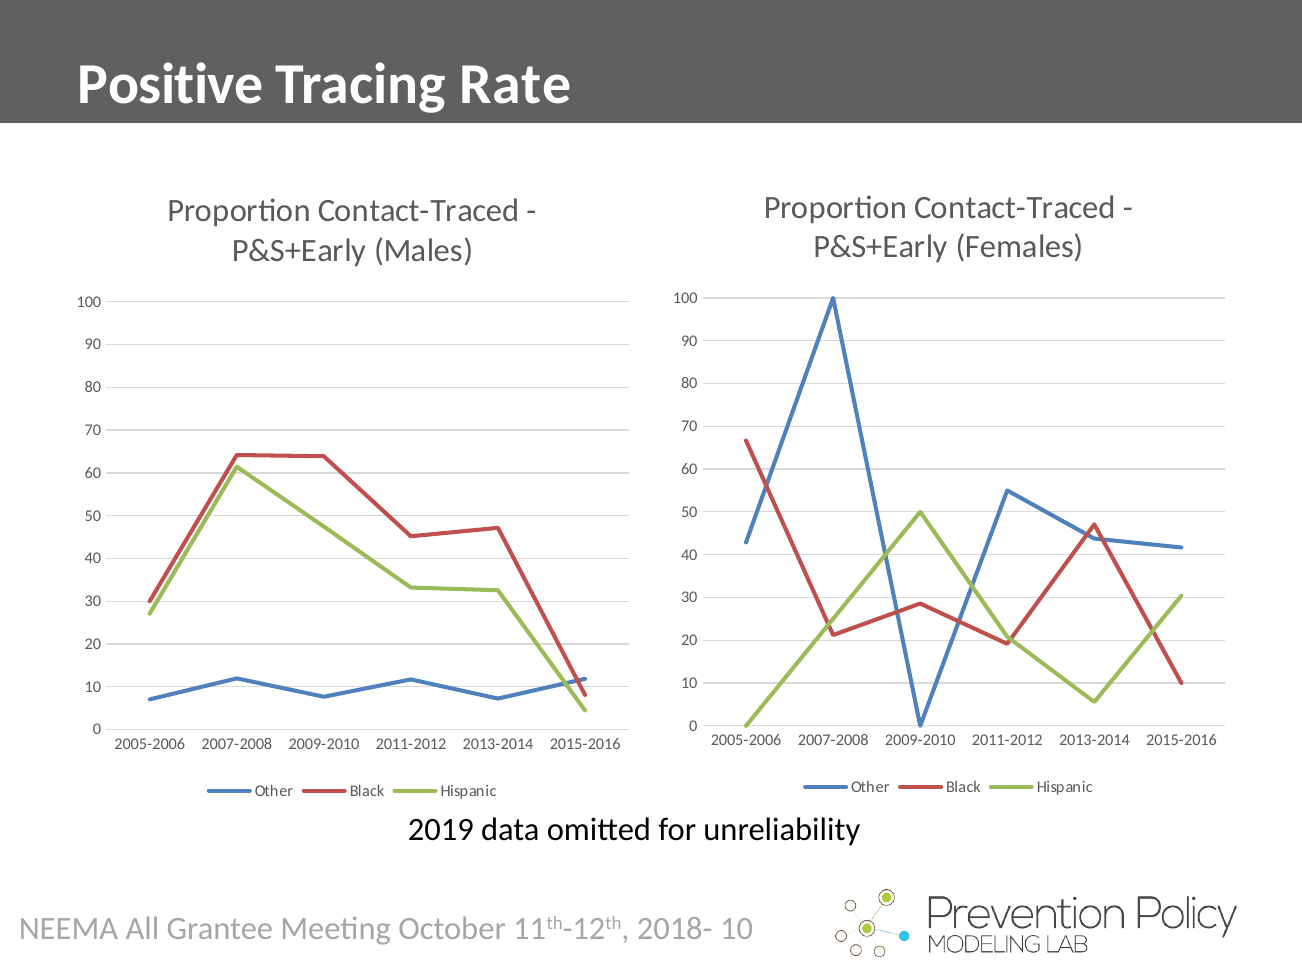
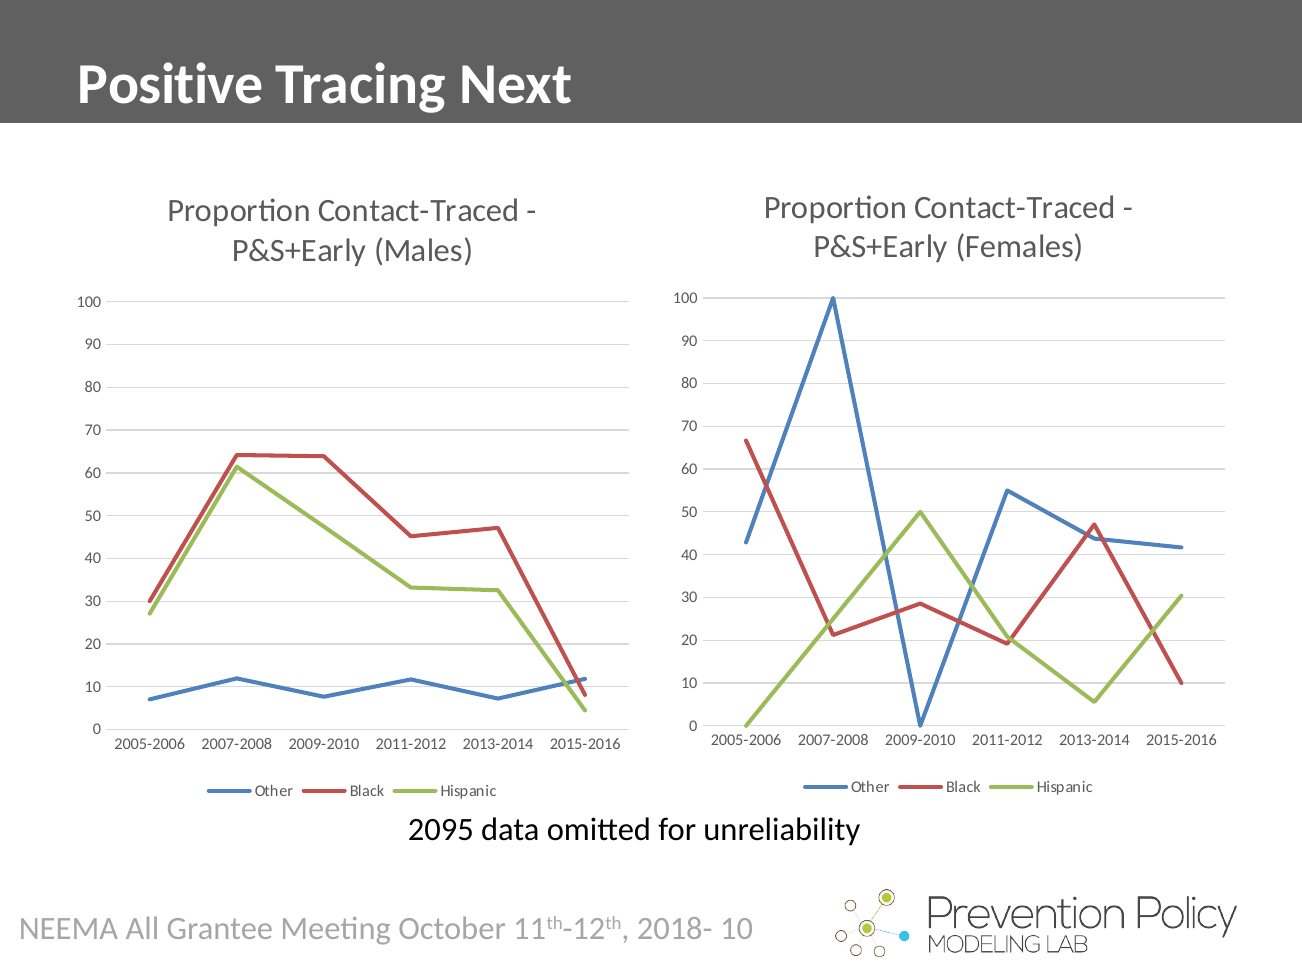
Rate: Rate -> Next (516, 84)
2019: 2019 -> 2095 (441, 830)
